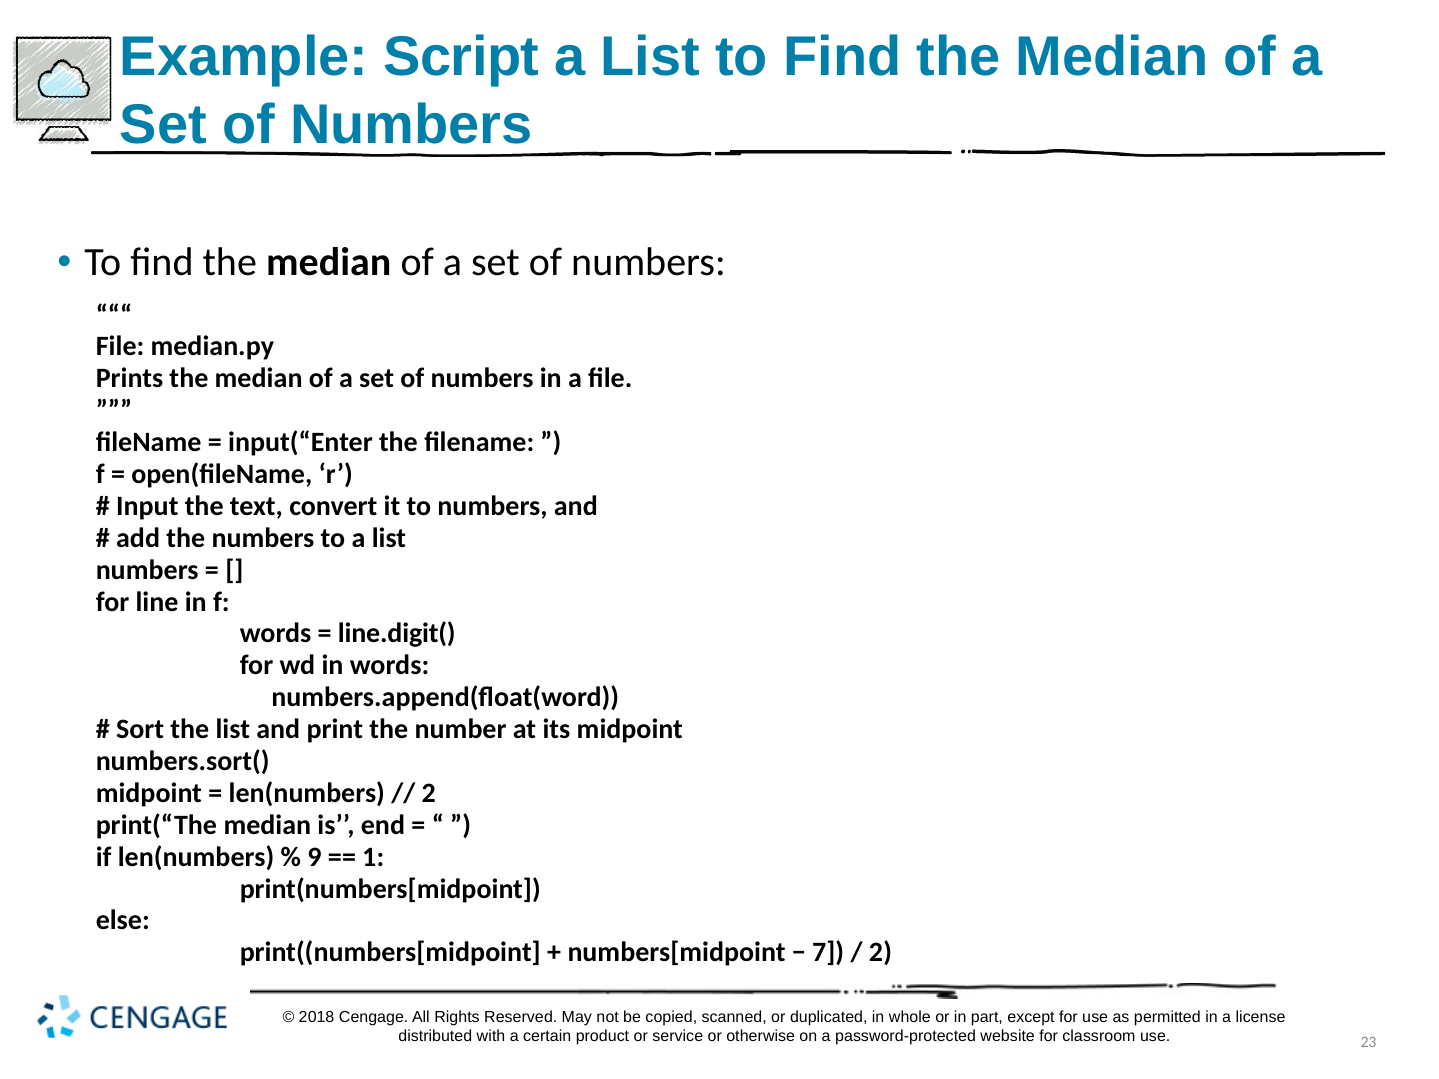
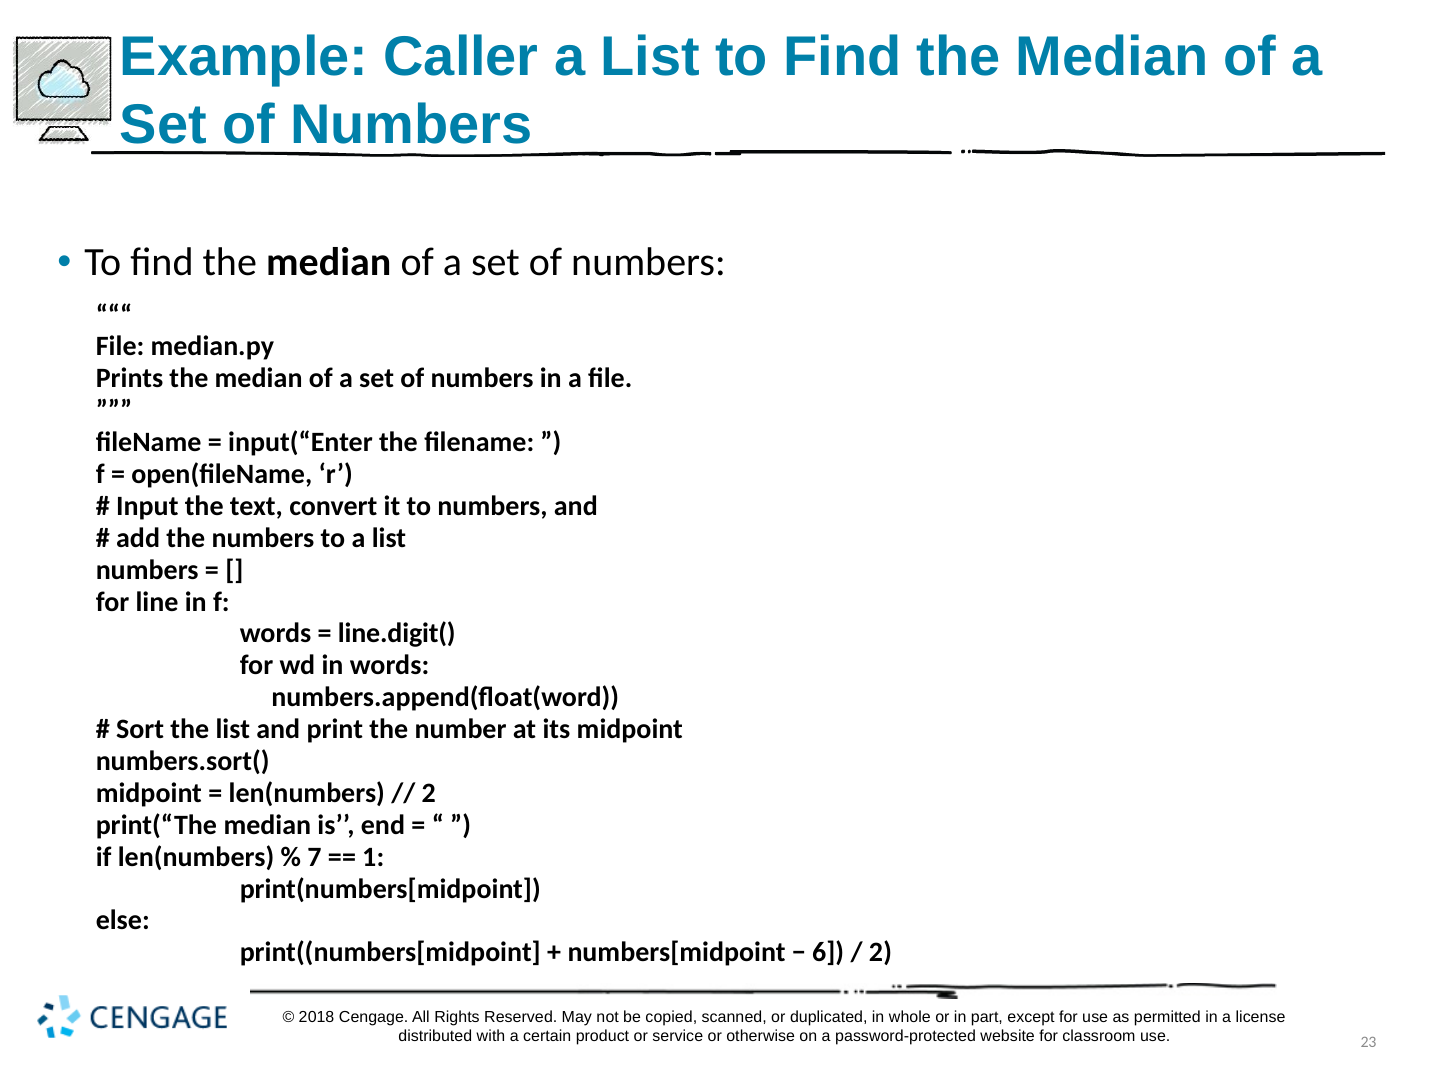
Script: Script -> Caller (461, 58)
9: 9 -> 7 (314, 857)
7: 7 -> 6 (828, 953)
